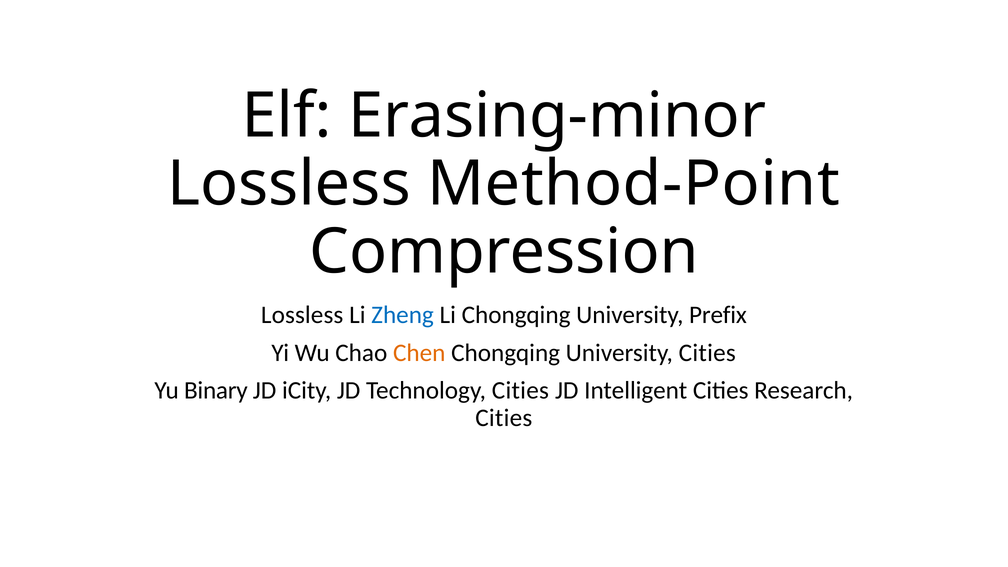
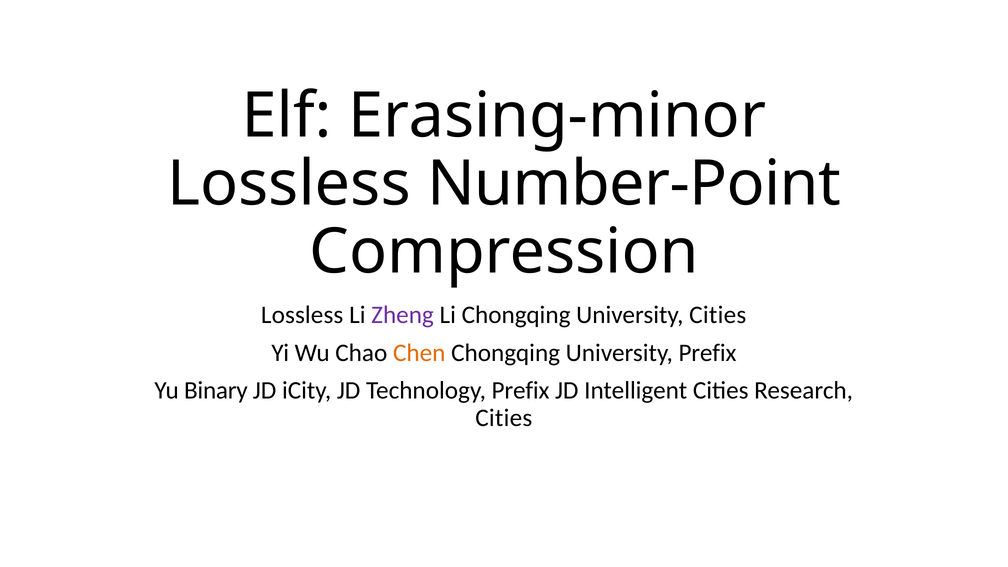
Method-Point: Method-Point -> Number-Point (634, 184)
Zheng colour: blue -> purple (403, 315)
University Prefix: Prefix -> Cities (718, 315)
University Cities: Cities -> Prefix (707, 353)
Technology Cities: Cities -> Prefix (521, 390)
